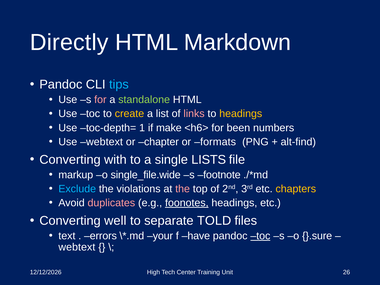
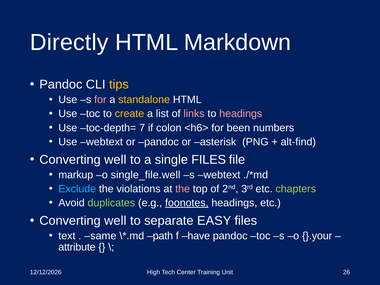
tips colour: light blue -> yellow (119, 85)
standalone colour: light green -> yellow (144, 100)
headings colour: yellow -> pink (241, 114)
1: 1 -> 7 (142, 128)
make: make -> colon (169, 128)
or chapter: chapter -> pandoc (159, 142)
formats: formats -> asterisk (215, 142)
with: with -> well (115, 160)
single LISTS: LISTS -> FILES (209, 160)
single_file.wide: single_file.wide -> single_file.well (146, 175)
s footnote: footnote -> webtext (219, 175)
chapters colour: yellow -> light green (296, 189)
duplicates colour: pink -> light green (111, 203)
TOLD: TOLD -> EASY (214, 221)
errors: errors -> same (100, 236)
your: your -> path (160, 236)
toc underline: present -> none (260, 236)
}.sure: }.sure -> }.your (317, 236)
webtext: webtext -> attribute (77, 247)
